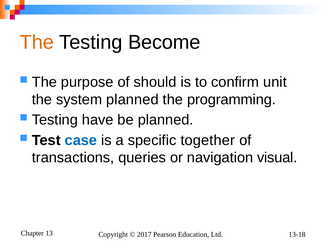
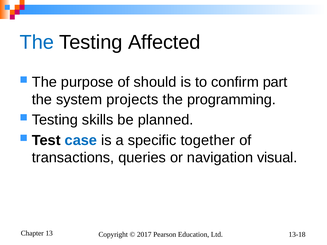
The colour: orange -> blue (37, 42)
Become: Become -> Affected (164, 42)
unit: unit -> part (275, 82)
system planned: planned -> projects (132, 100)
have: have -> skills (98, 120)
